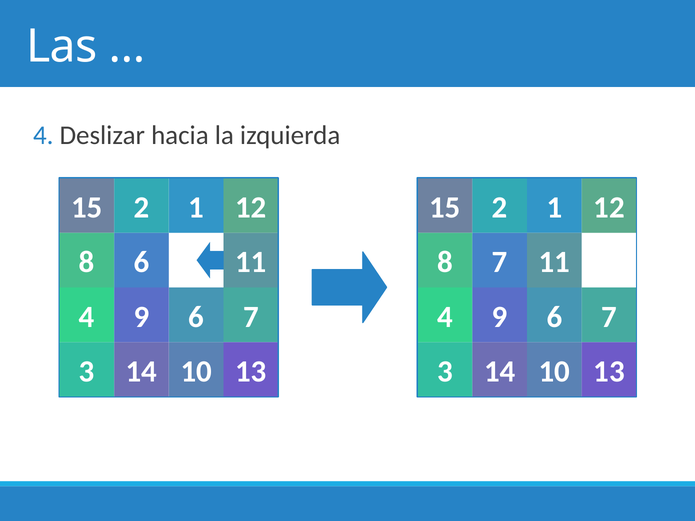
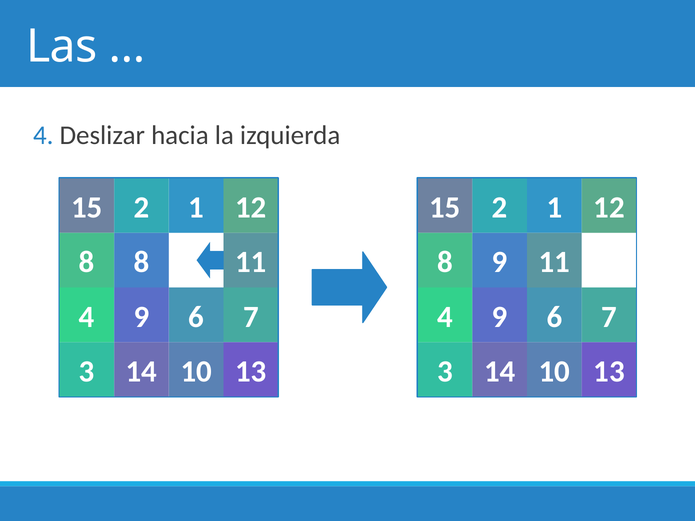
8 6: 6 -> 8 (141, 262)
8 7: 7 -> 9 (500, 262)
